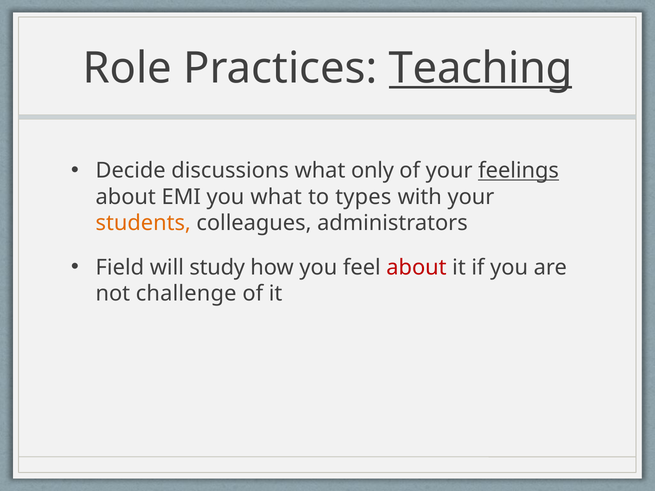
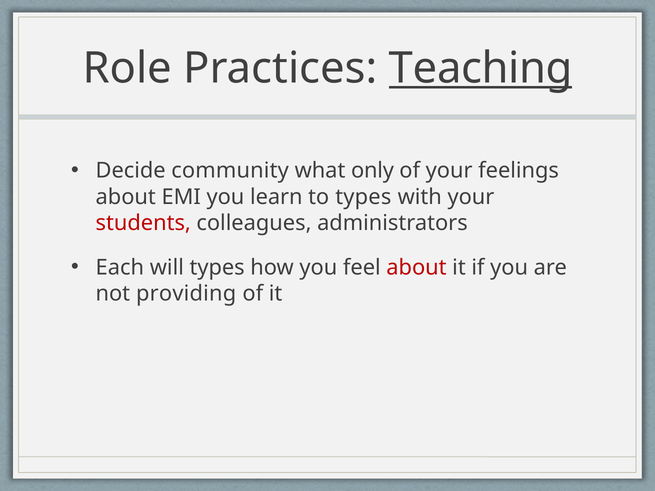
discussions: discussions -> community (230, 171)
feelings underline: present -> none (519, 171)
you what: what -> learn (276, 197)
students colour: orange -> red (143, 223)
Field: Field -> Each (120, 268)
will study: study -> types (217, 268)
challenge: challenge -> providing (186, 294)
